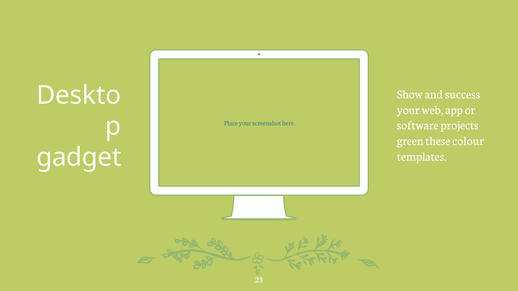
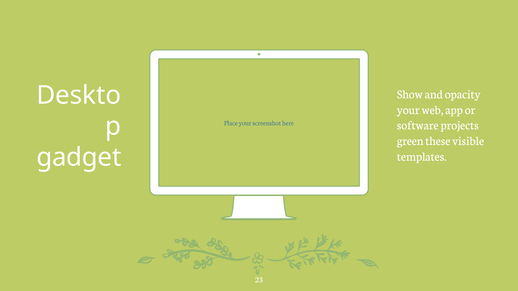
success: success -> opacity (463, 94)
colour: colour -> visible (468, 141)
